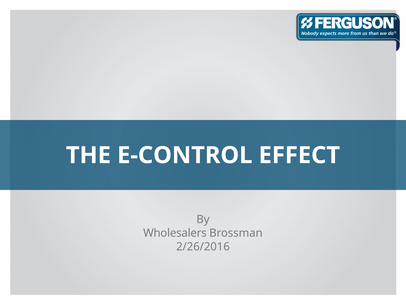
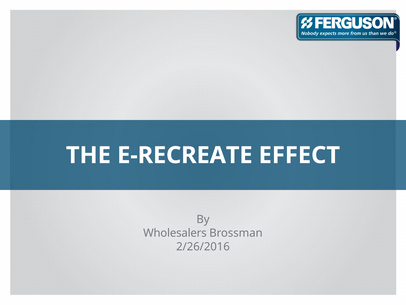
E-CONTROL: E-CONTROL -> E-RECREATE (185, 155)
